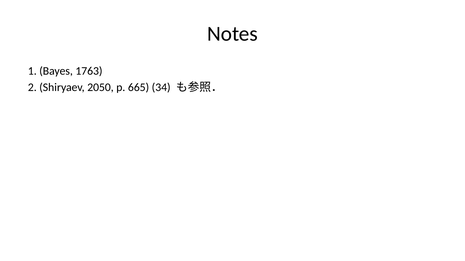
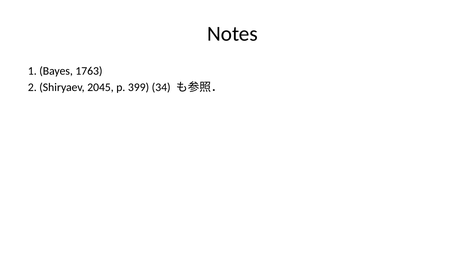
2050: 2050 -> 2045 (100, 87)
665: 665 -> 399 (139, 87)
